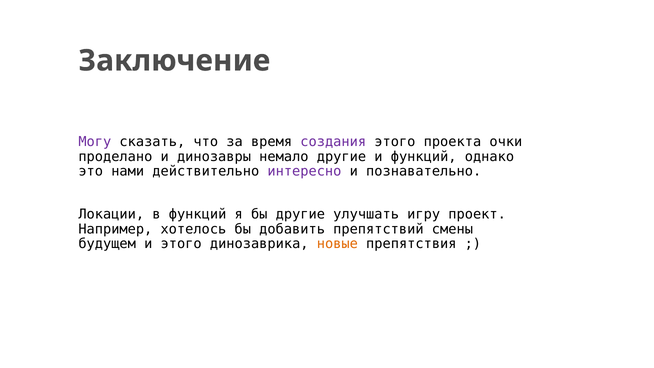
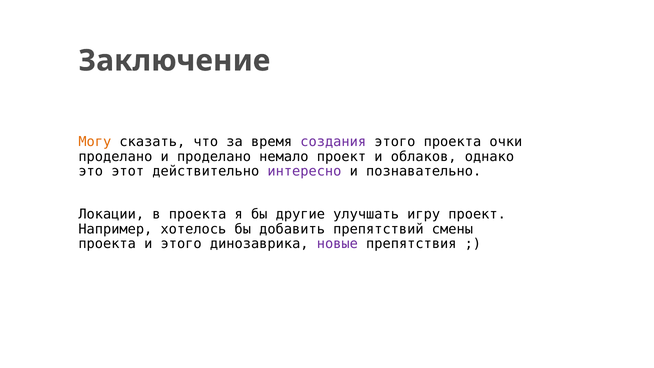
Могу colour: purple -> orange (95, 142)
и динозавры: динозавры -> проделано (214, 157)
немало другие: другие -> проект (341, 157)
и функций: функций -> облаков (424, 157)
нами: нами -> этот (128, 171)
в функций: функций -> проекта (198, 214)
будущем: будущем -> проекта (107, 244)
новые colour: orange -> purple (337, 244)
